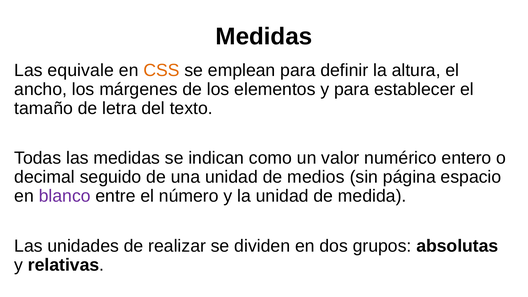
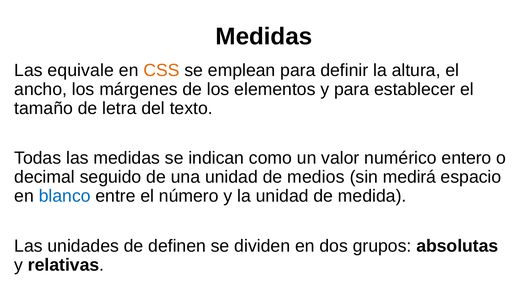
página: página -> medirá (409, 177)
blanco colour: purple -> blue (65, 196)
realizar: realizar -> definen (177, 246)
